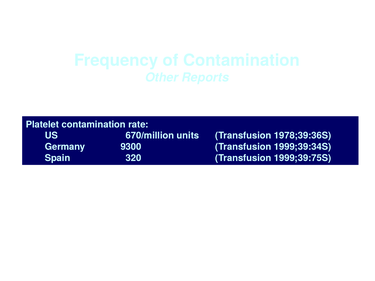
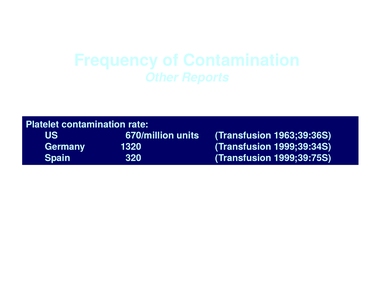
1978;39:36S: 1978;39:36S -> 1963;39:36S (303, 136)
9300: 9300 -> 1320 (131, 147)
